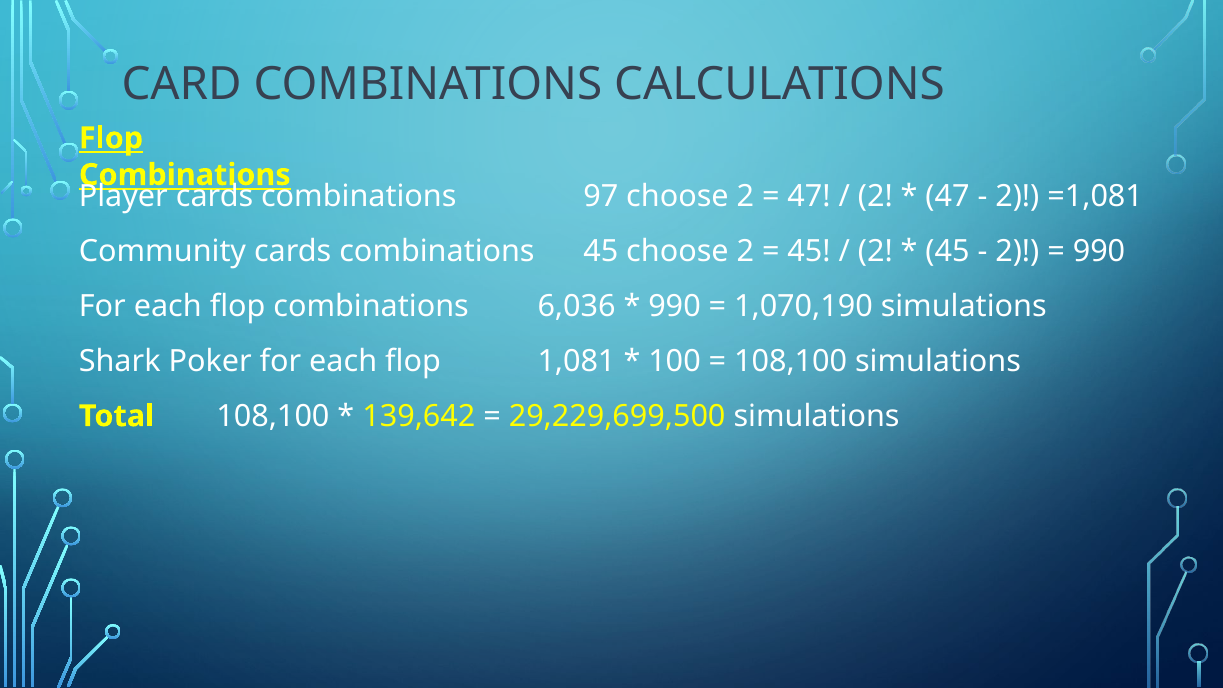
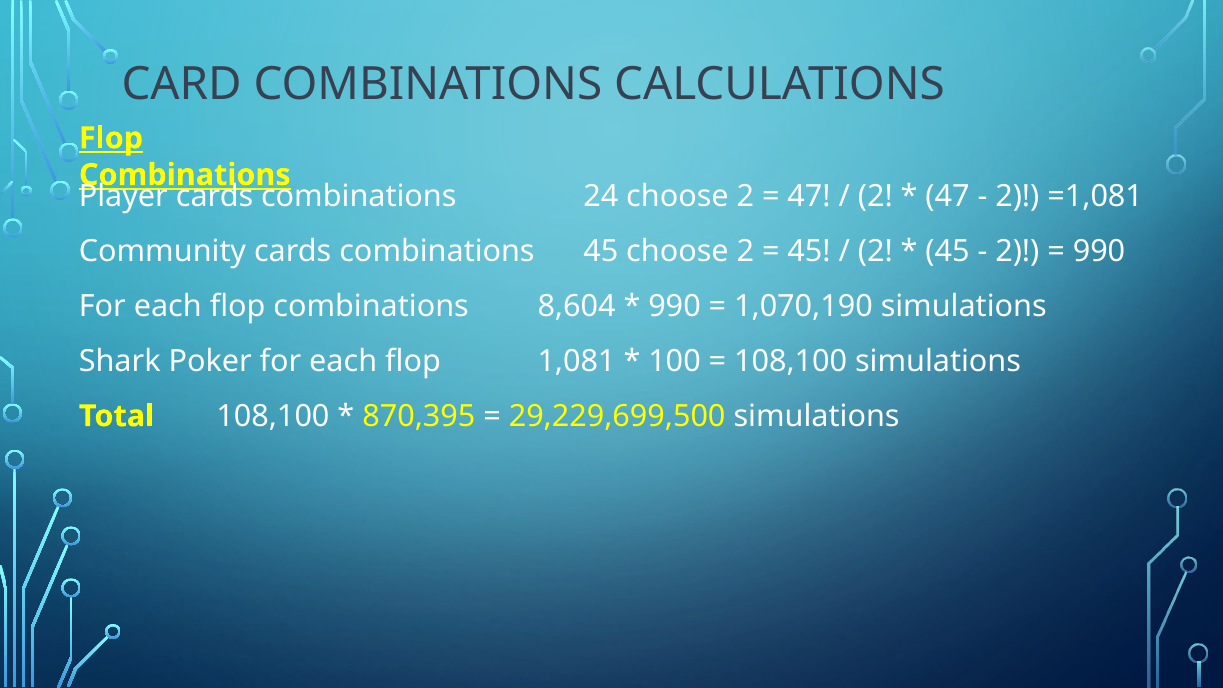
97: 97 -> 24 (601, 196)
6,036: 6,036 -> 8,604 (577, 306)
139,642: 139,642 -> 870,395 (419, 416)
